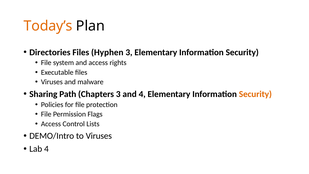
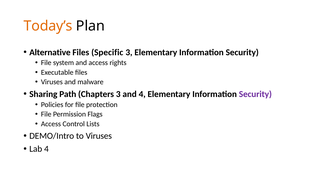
Directories: Directories -> Alternative (50, 52)
Hyphen: Hyphen -> Specific (107, 52)
Security colour: orange -> purple (255, 94)
